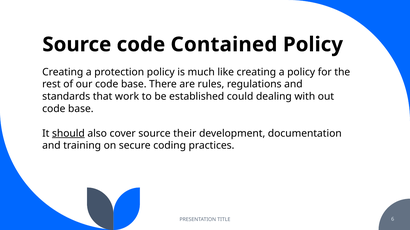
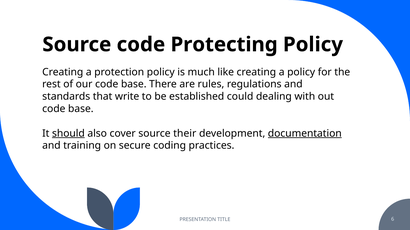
Contained: Contained -> Protecting (224, 45)
work: work -> write (127, 97)
documentation underline: none -> present (305, 134)
